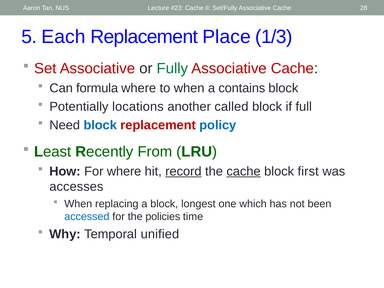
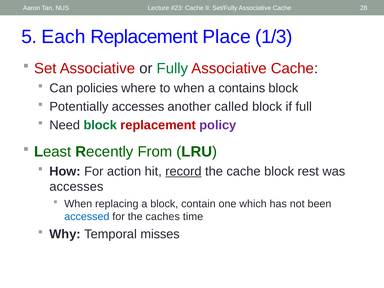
formula: formula -> policies (97, 88)
Potentially locations: locations -> accesses (138, 107)
block colour: blue -> green (100, 125)
policy colour: blue -> purple (218, 125)
For where: where -> action (124, 171)
cache underline: present -> none (244, 171)
first: first -> rest (308, 171)
longest: longest -> contain (198, 204)
policies: policies -> caches (163, 217)
unified: unified -> misses (160, 234)
